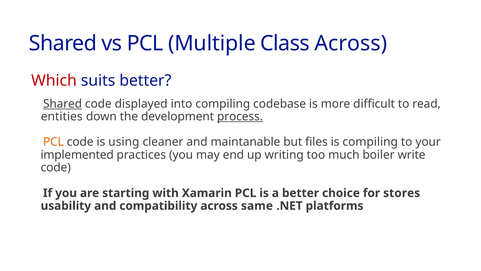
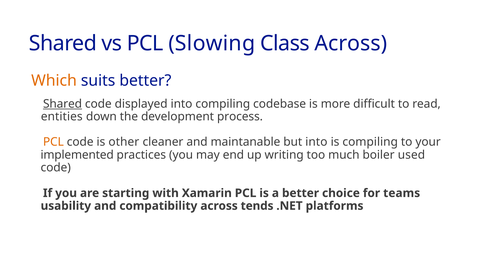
Multiple: Multiple -> Slowing (212, 43)
Which colour: red -> orange (54, 80)
process underline: present -> none (240, 116)
using: using -> other (124, 142)
but files: files -> into (316, 142)
write: write -> used (411, 155)
stores: stores -> teams (402, 193)
same: same -> tends (257, 206)
